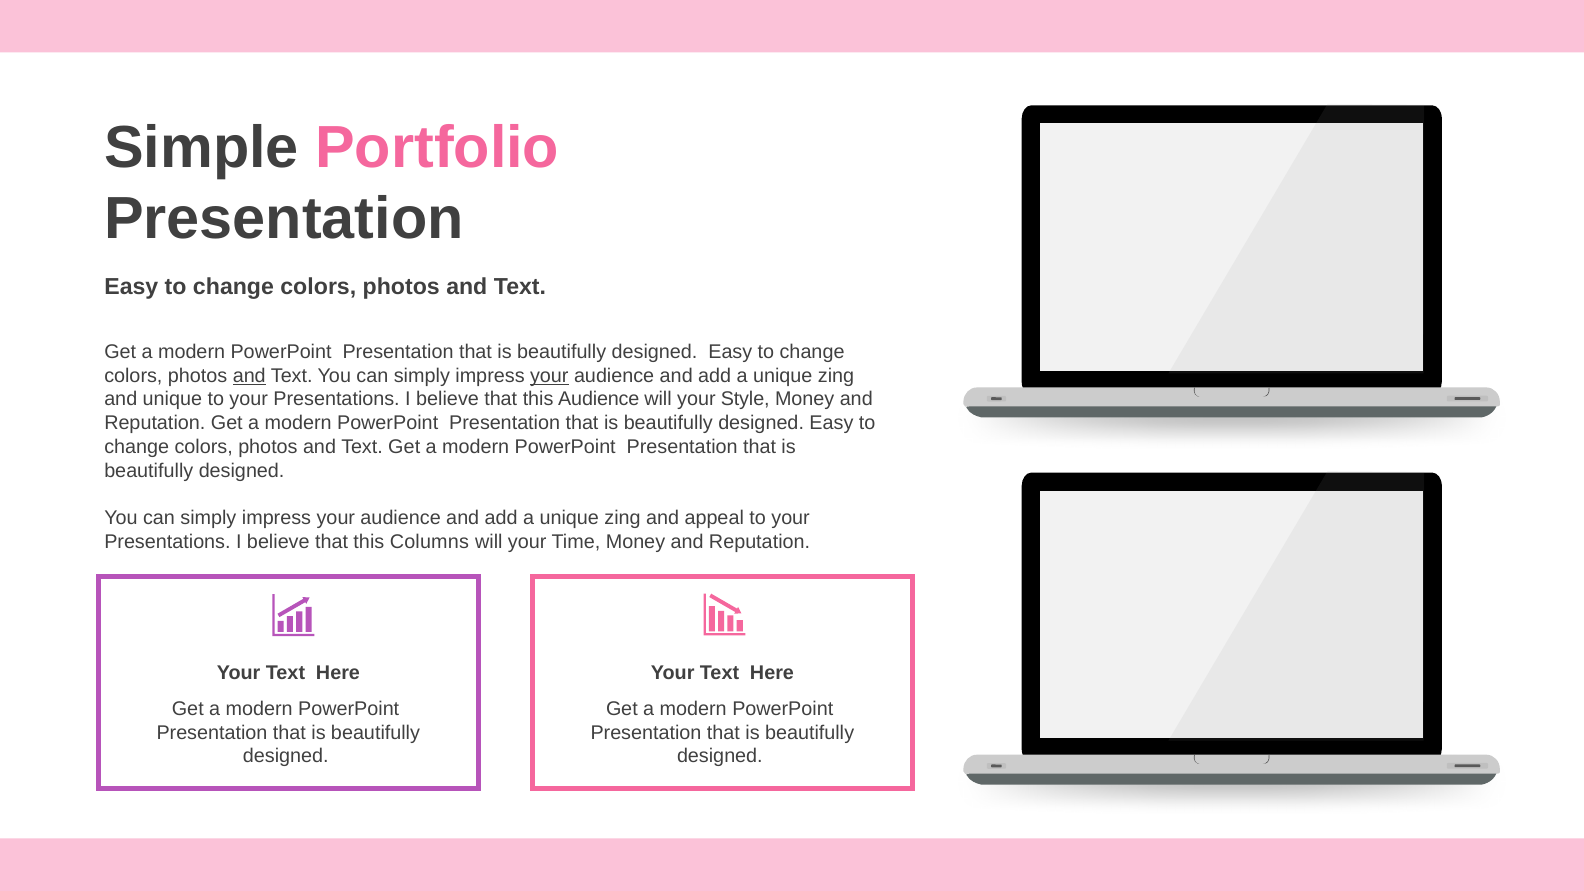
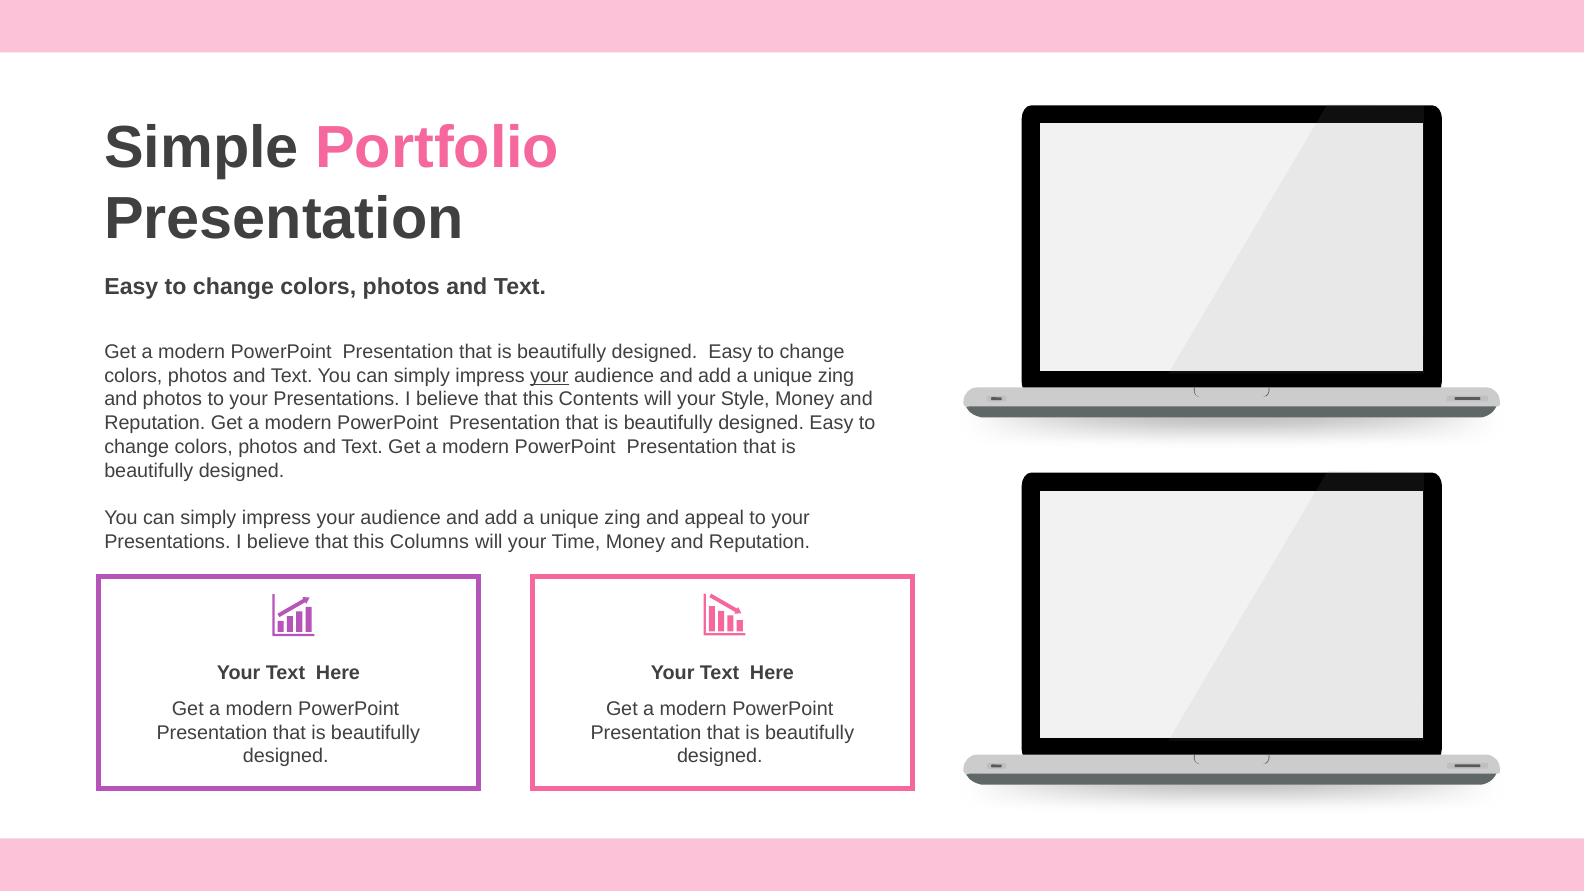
and underline: present -> none (249, 376)
and unique: unique -> photos (172, 399)
this Audience: Audience -> Contents (599, 399)
